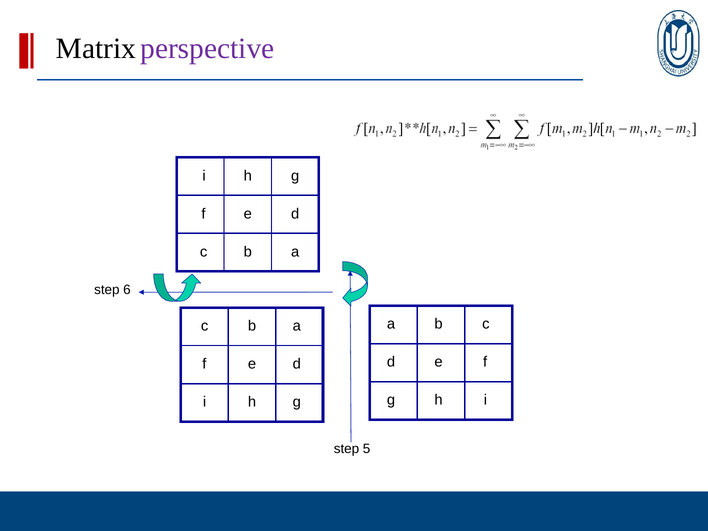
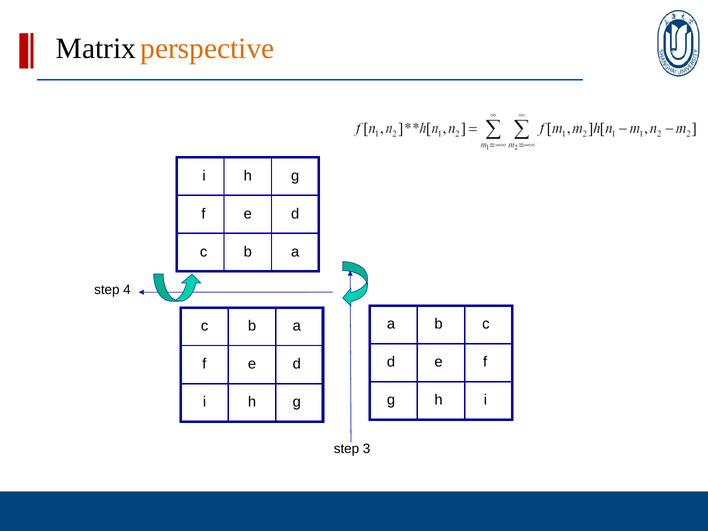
perspective colour: purple -> orange (207, 48)
6: 6 -> 4 (127, 290)
5: 5 -> 3 (367, 449)
